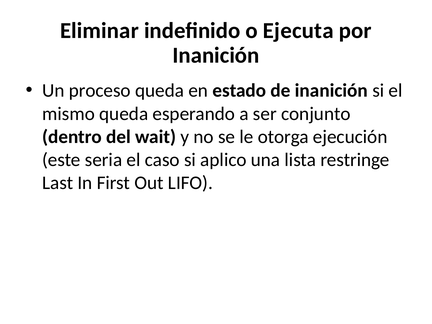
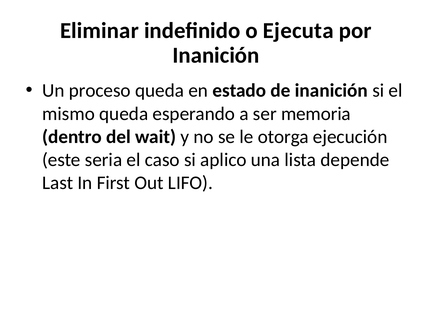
conjunto: conjunto -> memoria (316, 114)
restringe: restringe -> depende (355, 160)
